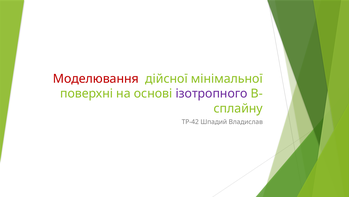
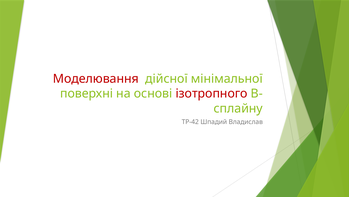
ізотропного colour: purple -> red (212, 93)
